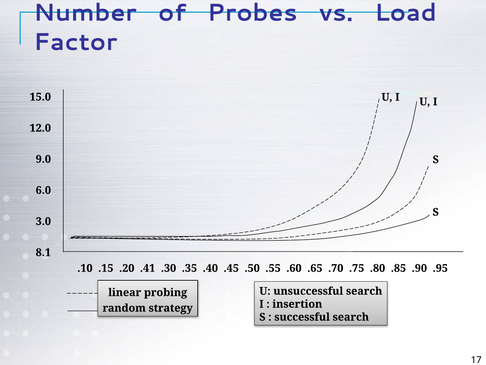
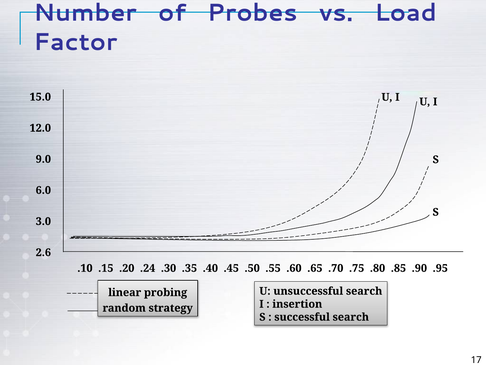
8.1: 8.1 -> 2.6 (43, 252)
.41: .41 -> .24 (148, 268)
